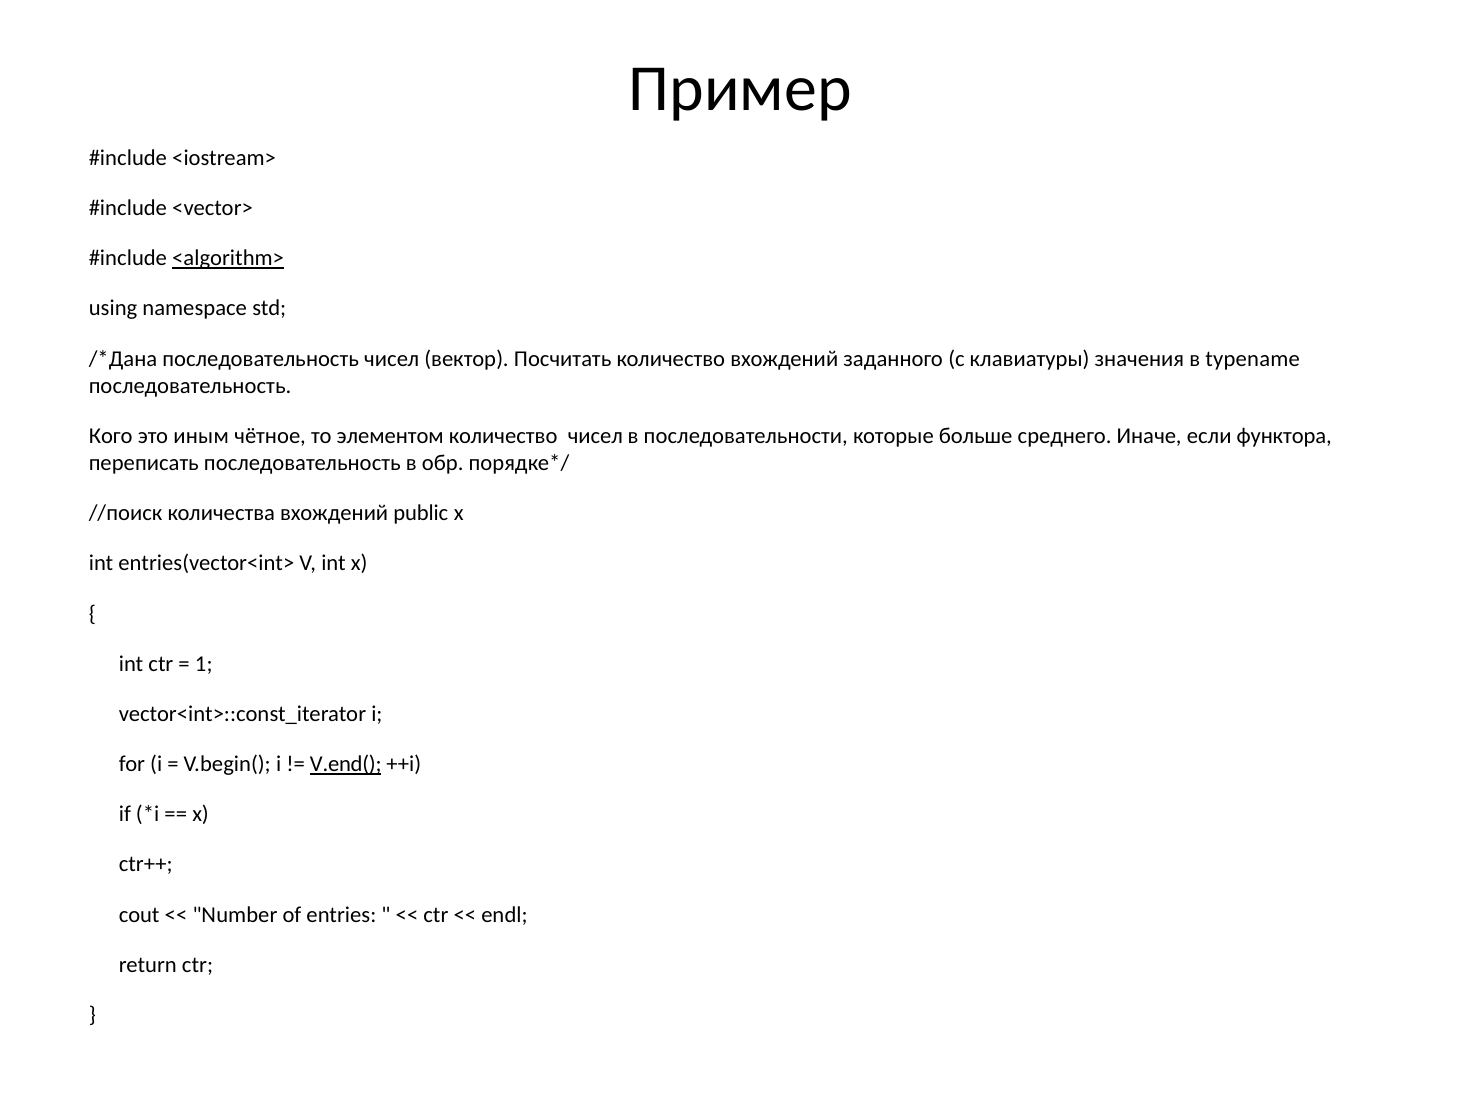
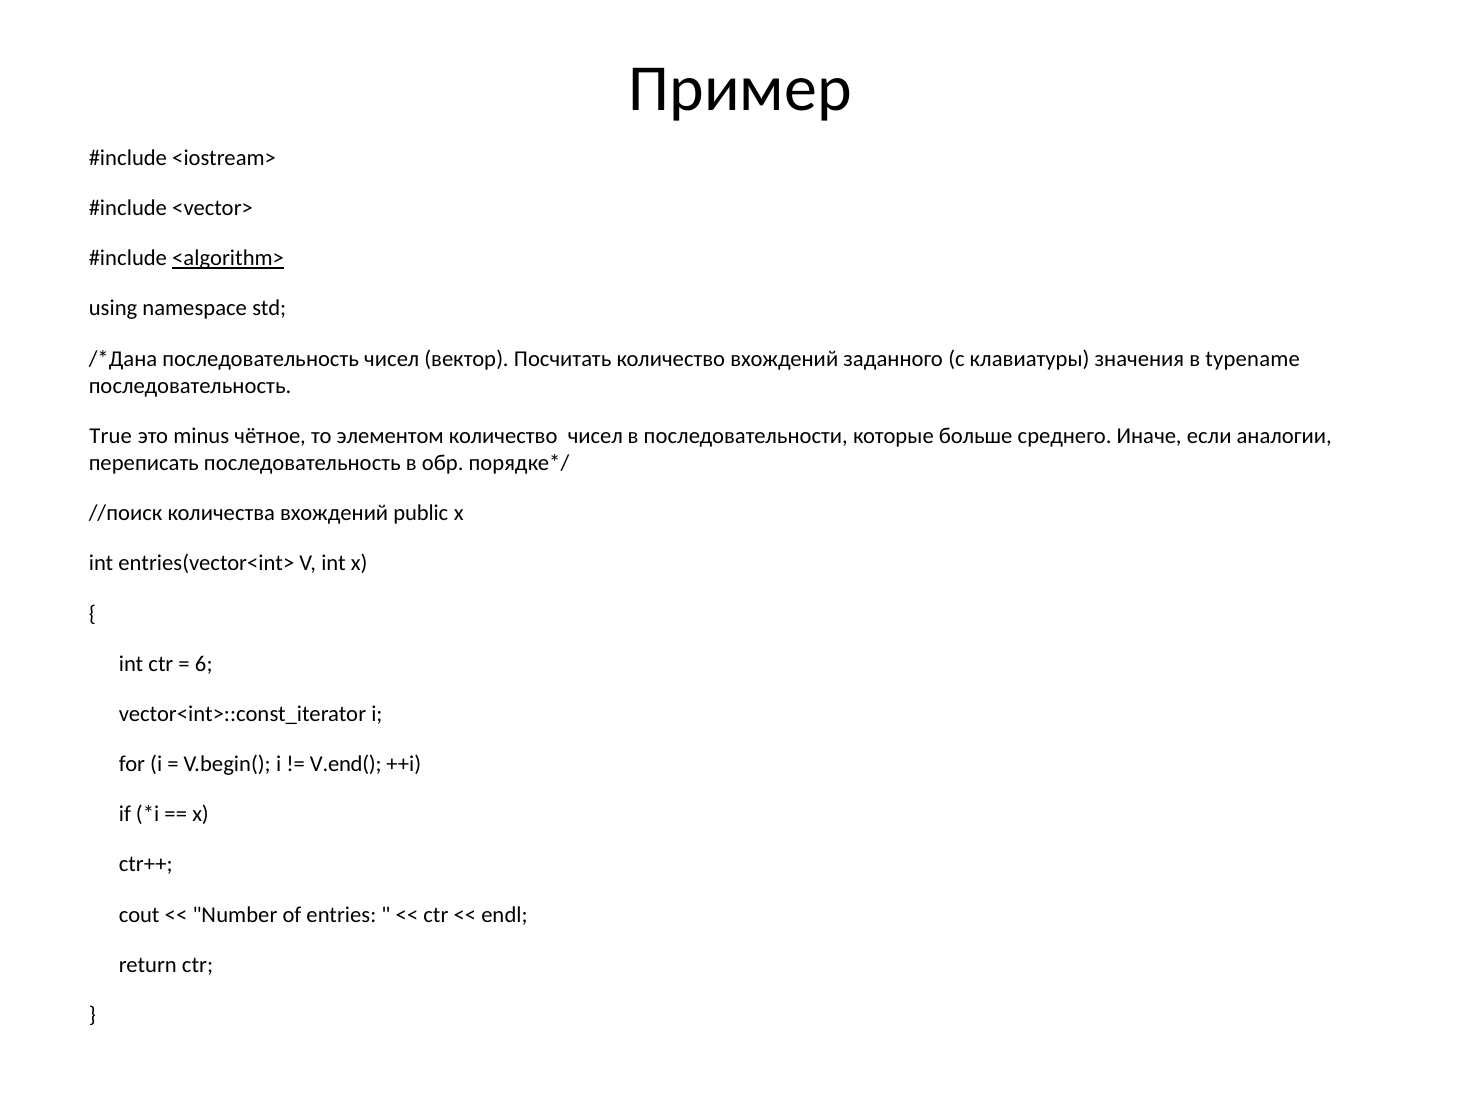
Кого: Кого -> True (111, 436)
иным: иным -> minus (201, 436)
функтора: функтора -> аналогии (1284, 436)
1: 1 -> 6 (204, 664)
V.end( underline: present -> none (346, 765)
